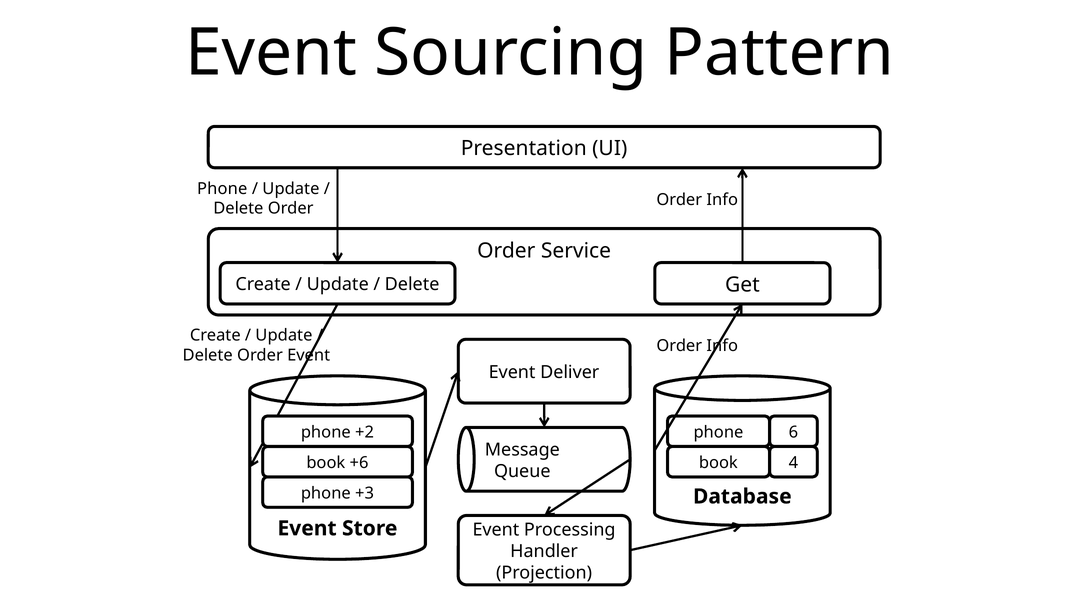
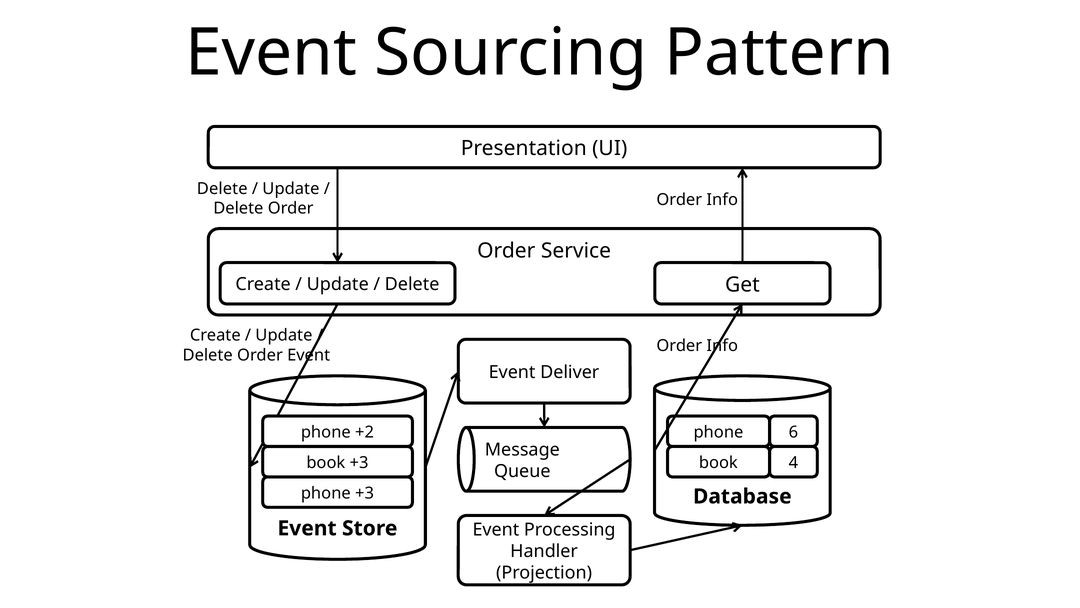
Phone: Phone -> Delete (222, 188)
book +6: +6 -> +3 (359, 462)
